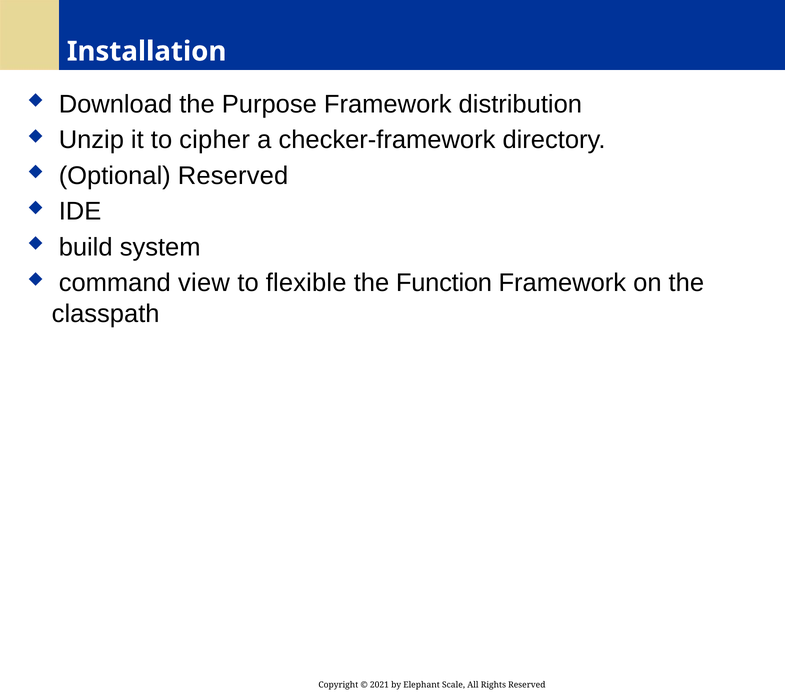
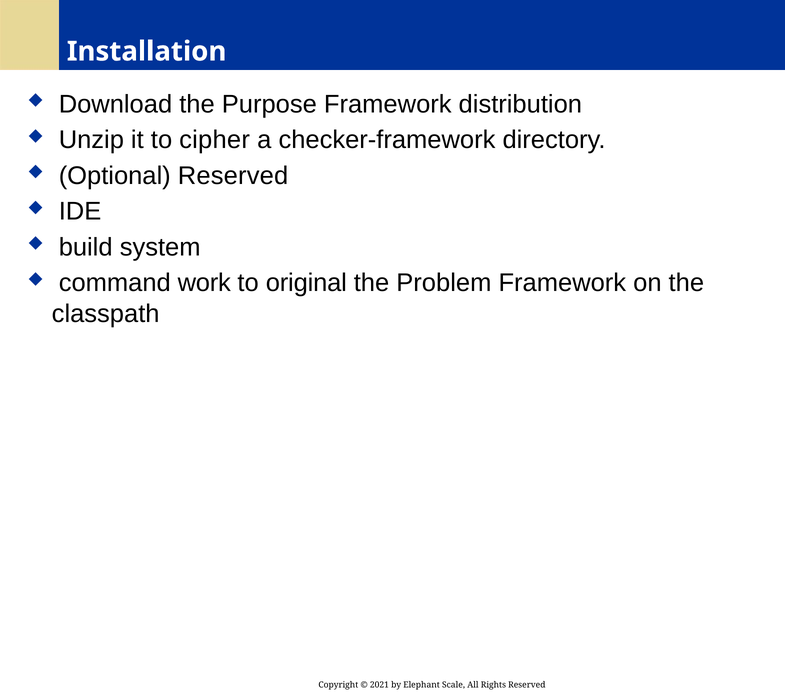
view: view -> work (204, 283)
flexible: flexible -> original (306, 283)
Function: Function -> Problem (444, 283)
